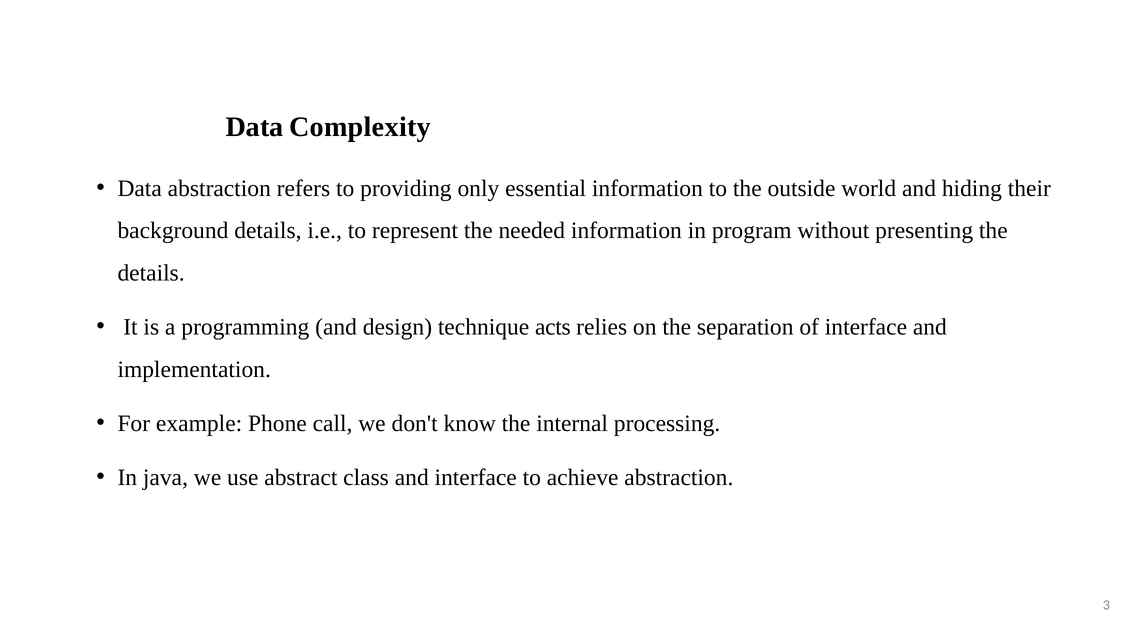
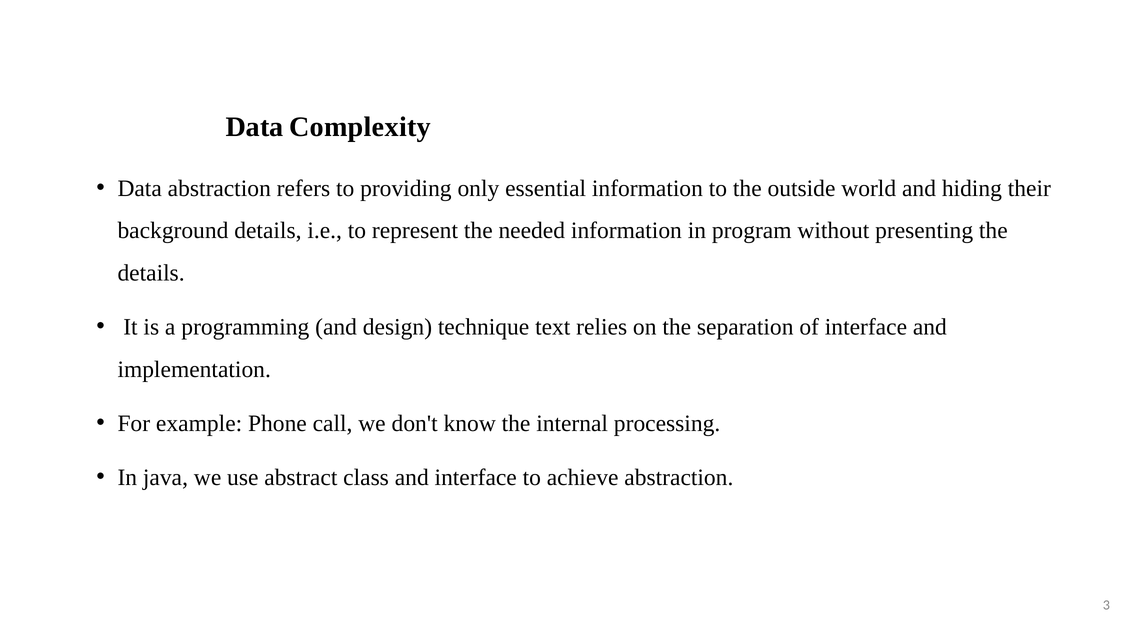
acts: acts -> text (553, 327)
